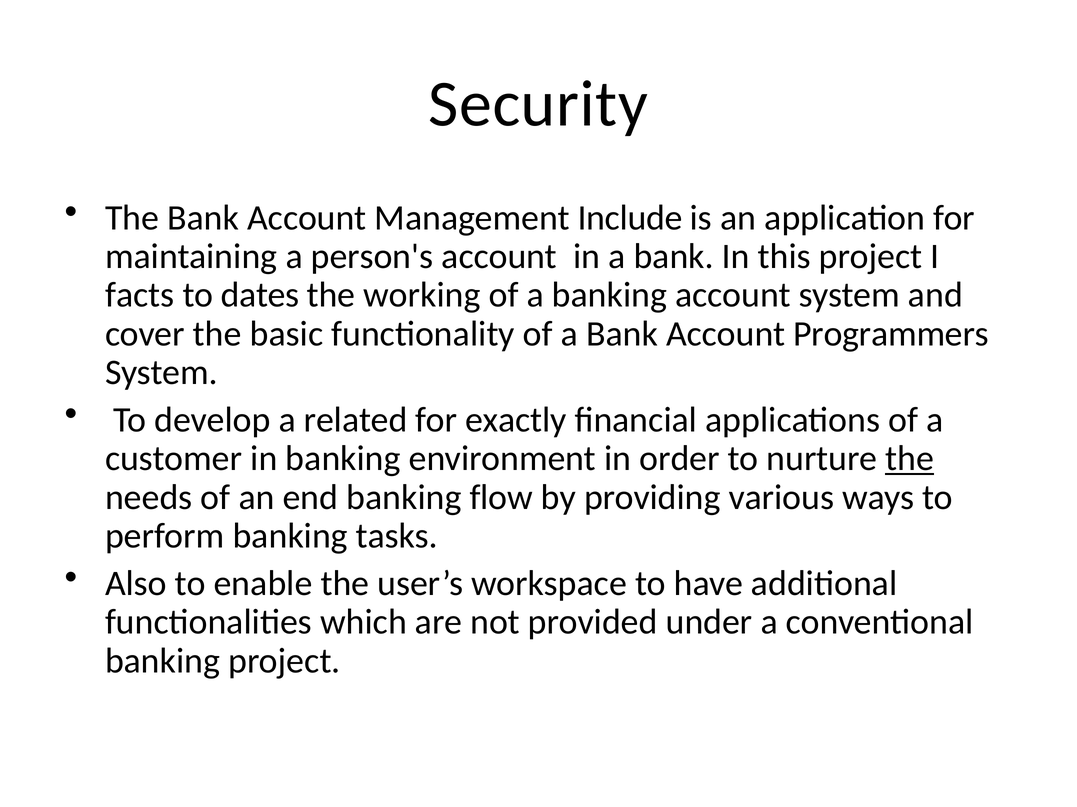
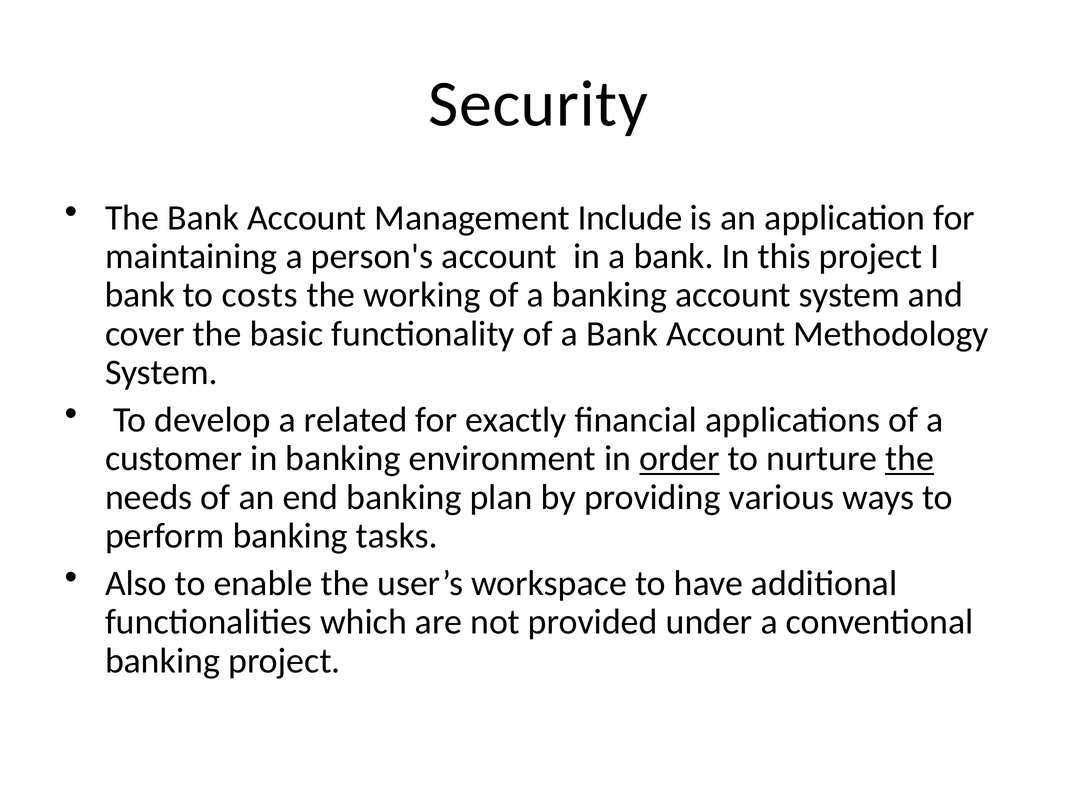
facts: facts -> bank (140, 295)
dates: dates -> costs (260, 295)
Programmers: Programmers -> Methodology (891, 334)
order underline: none -> present (679, 459)
flow: flow -> plan (501, 498)
